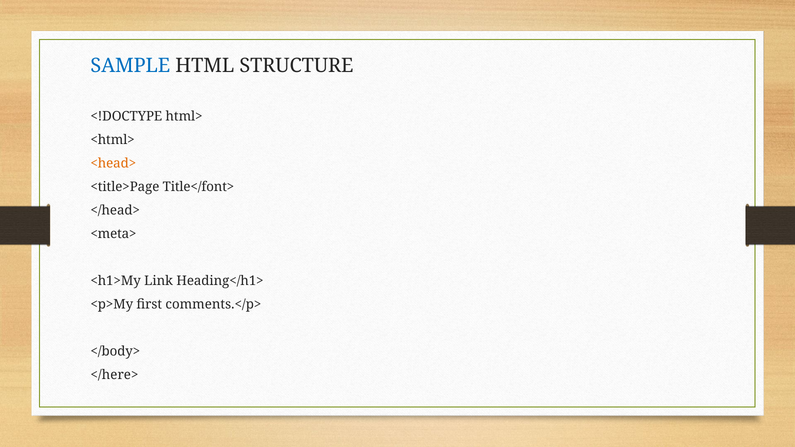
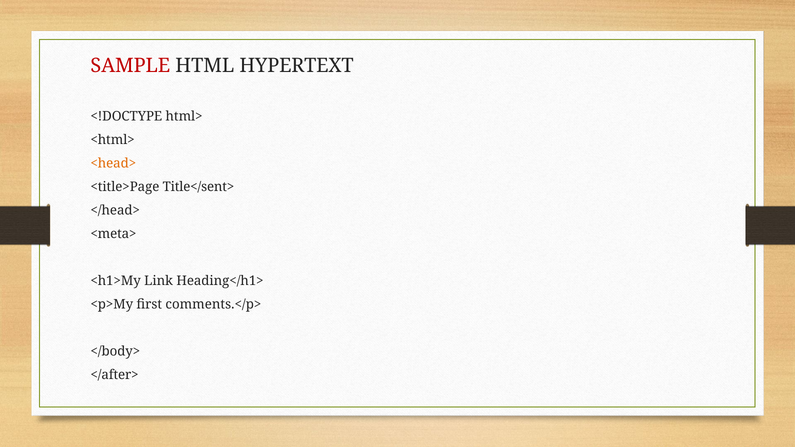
SAMPLE colour: blue -> red (130, 66)
STRUCTURE: STRUCTURE -> HYPERTEXT (297, 66)
Title</font>: Title</font> -> Title</sent> (198, 187)
</here>: </here> -> </after> (115, 375)
